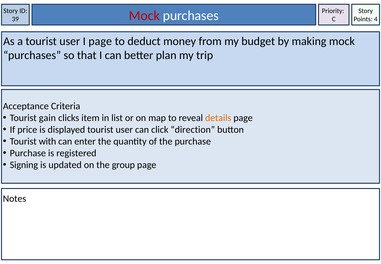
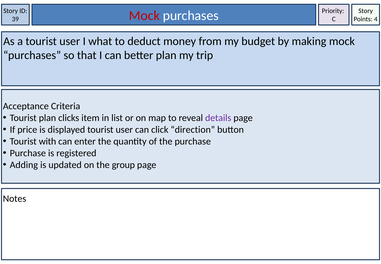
I page: page -> what (100, 41)
Tourist gain: gain -> plan (47, 118)
details colour: orange -> purple (218, 118)
Signing: Signing -> Adding (24, 165)
